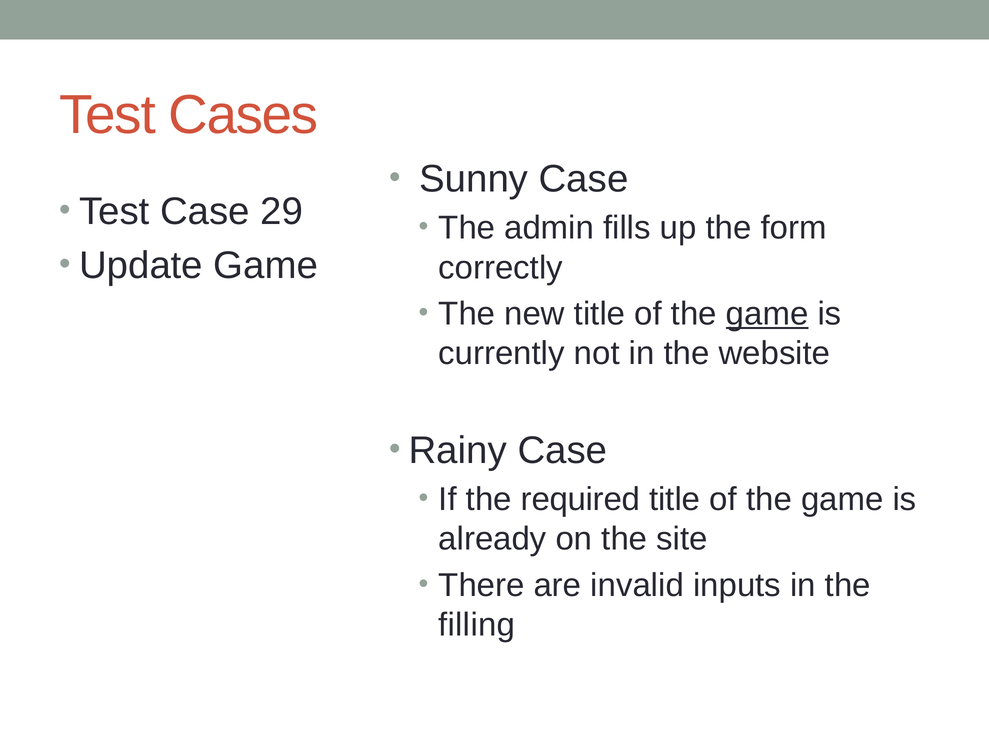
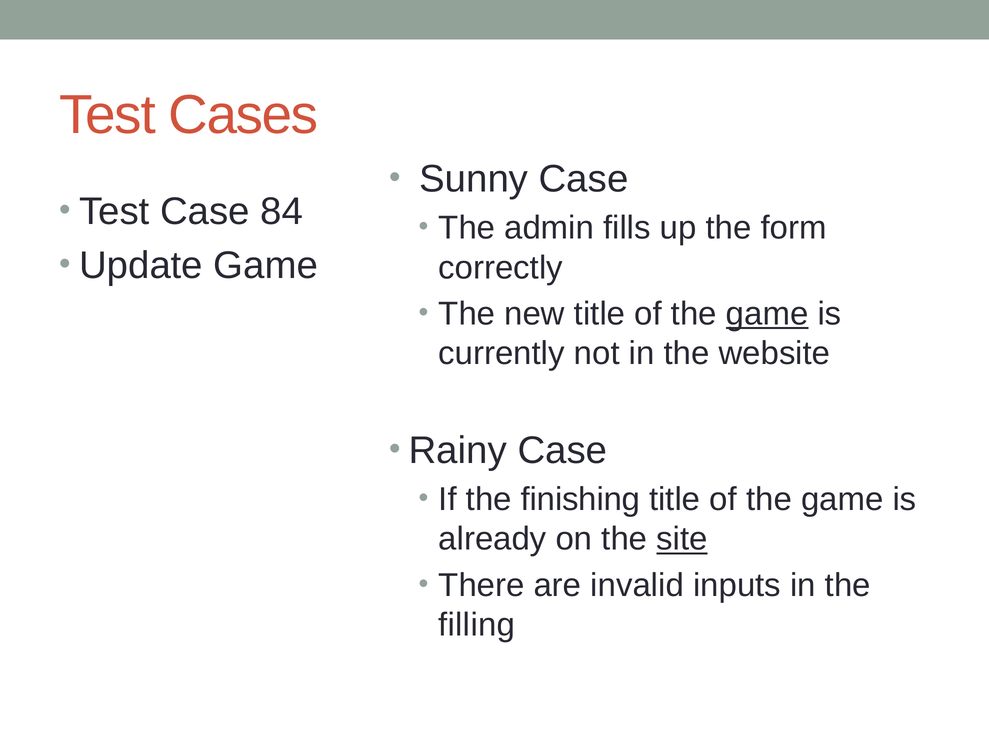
29: 29 -> 84 (282, 212)
required: required -> finishing (580, 499)
site underline: none -> present (682, 539)
